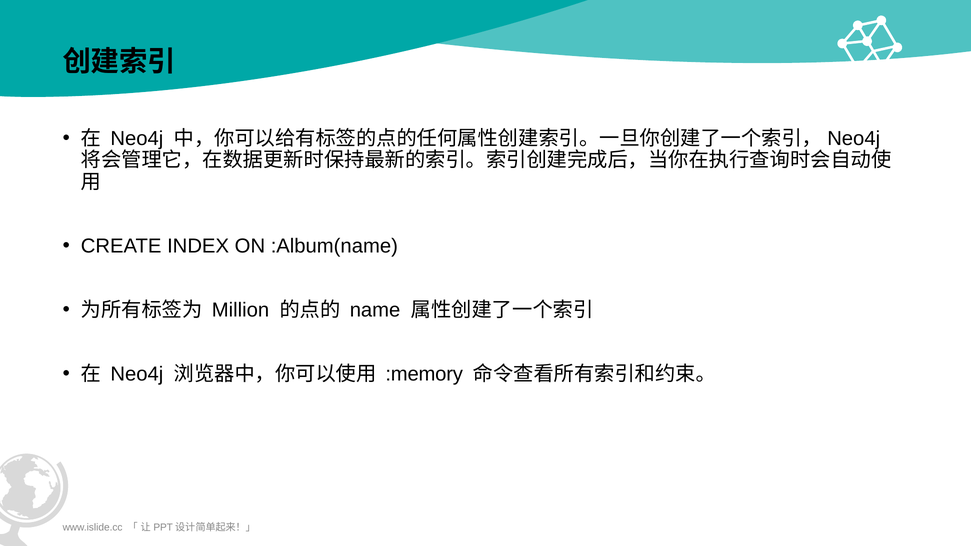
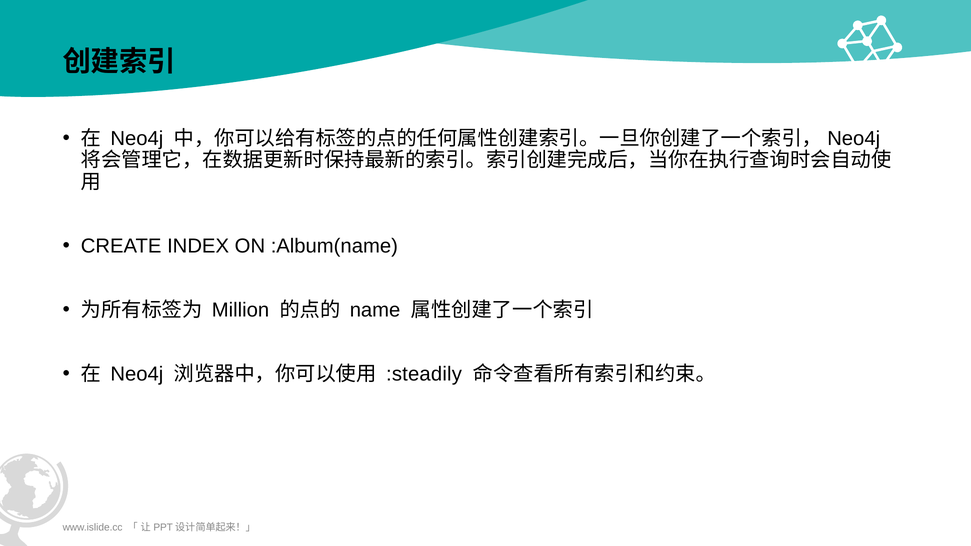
:memory: :memory -> :steadily (424, 374)
